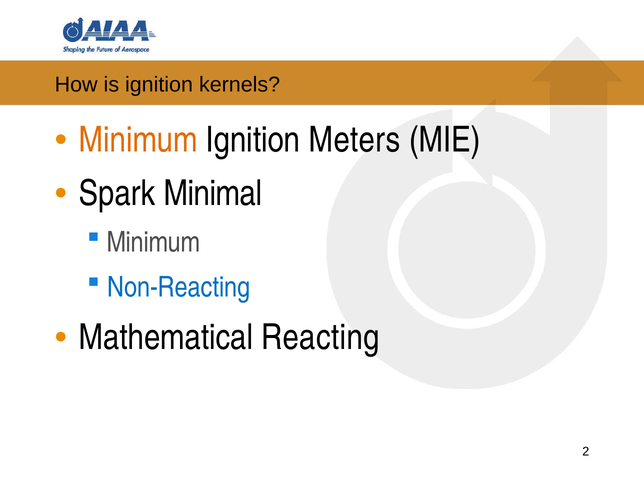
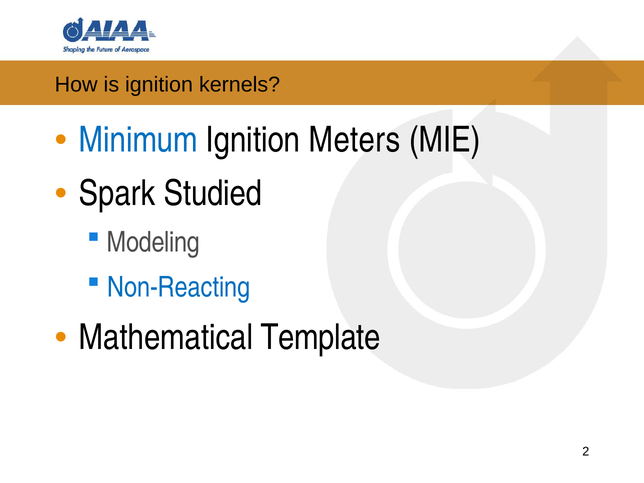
Minimum colour: orange -> blue (138, 140)
Minimal: Minimal -> Studied (213, 194)
Minimum: Minimum -> Modeling (153, 242)
Reacting: Reacting -> Template (321, 337)
